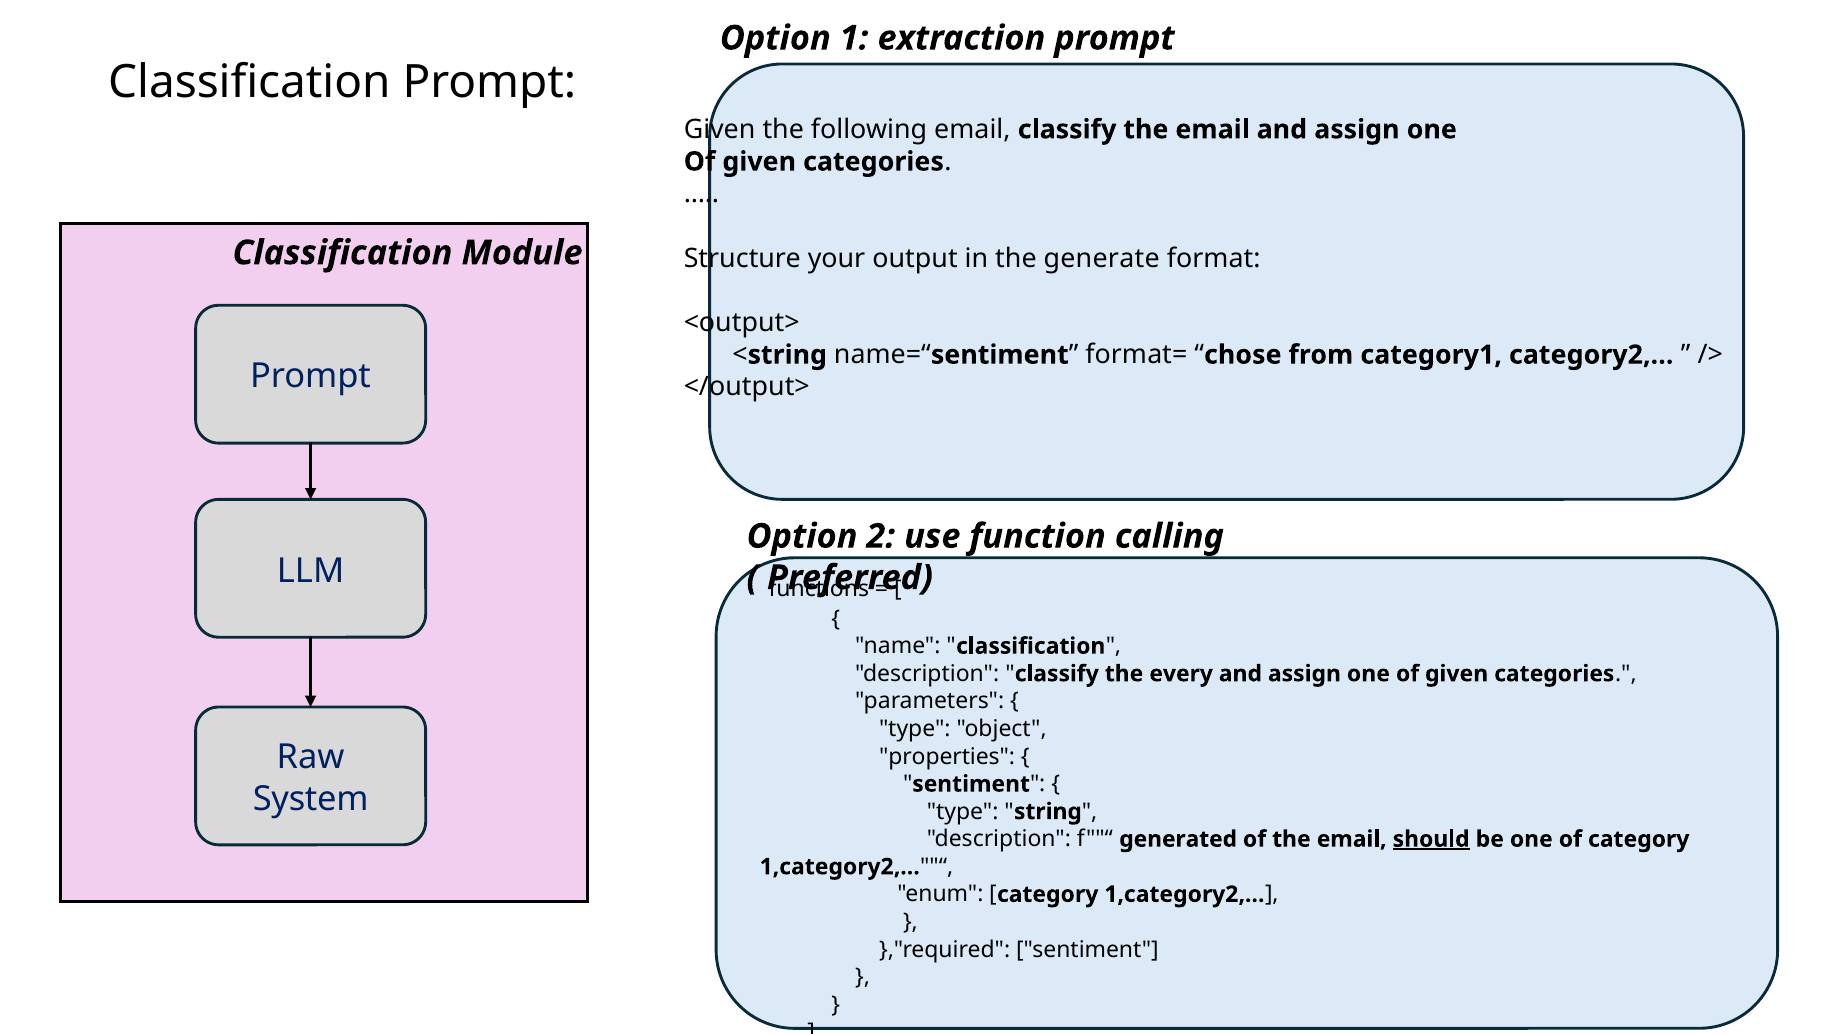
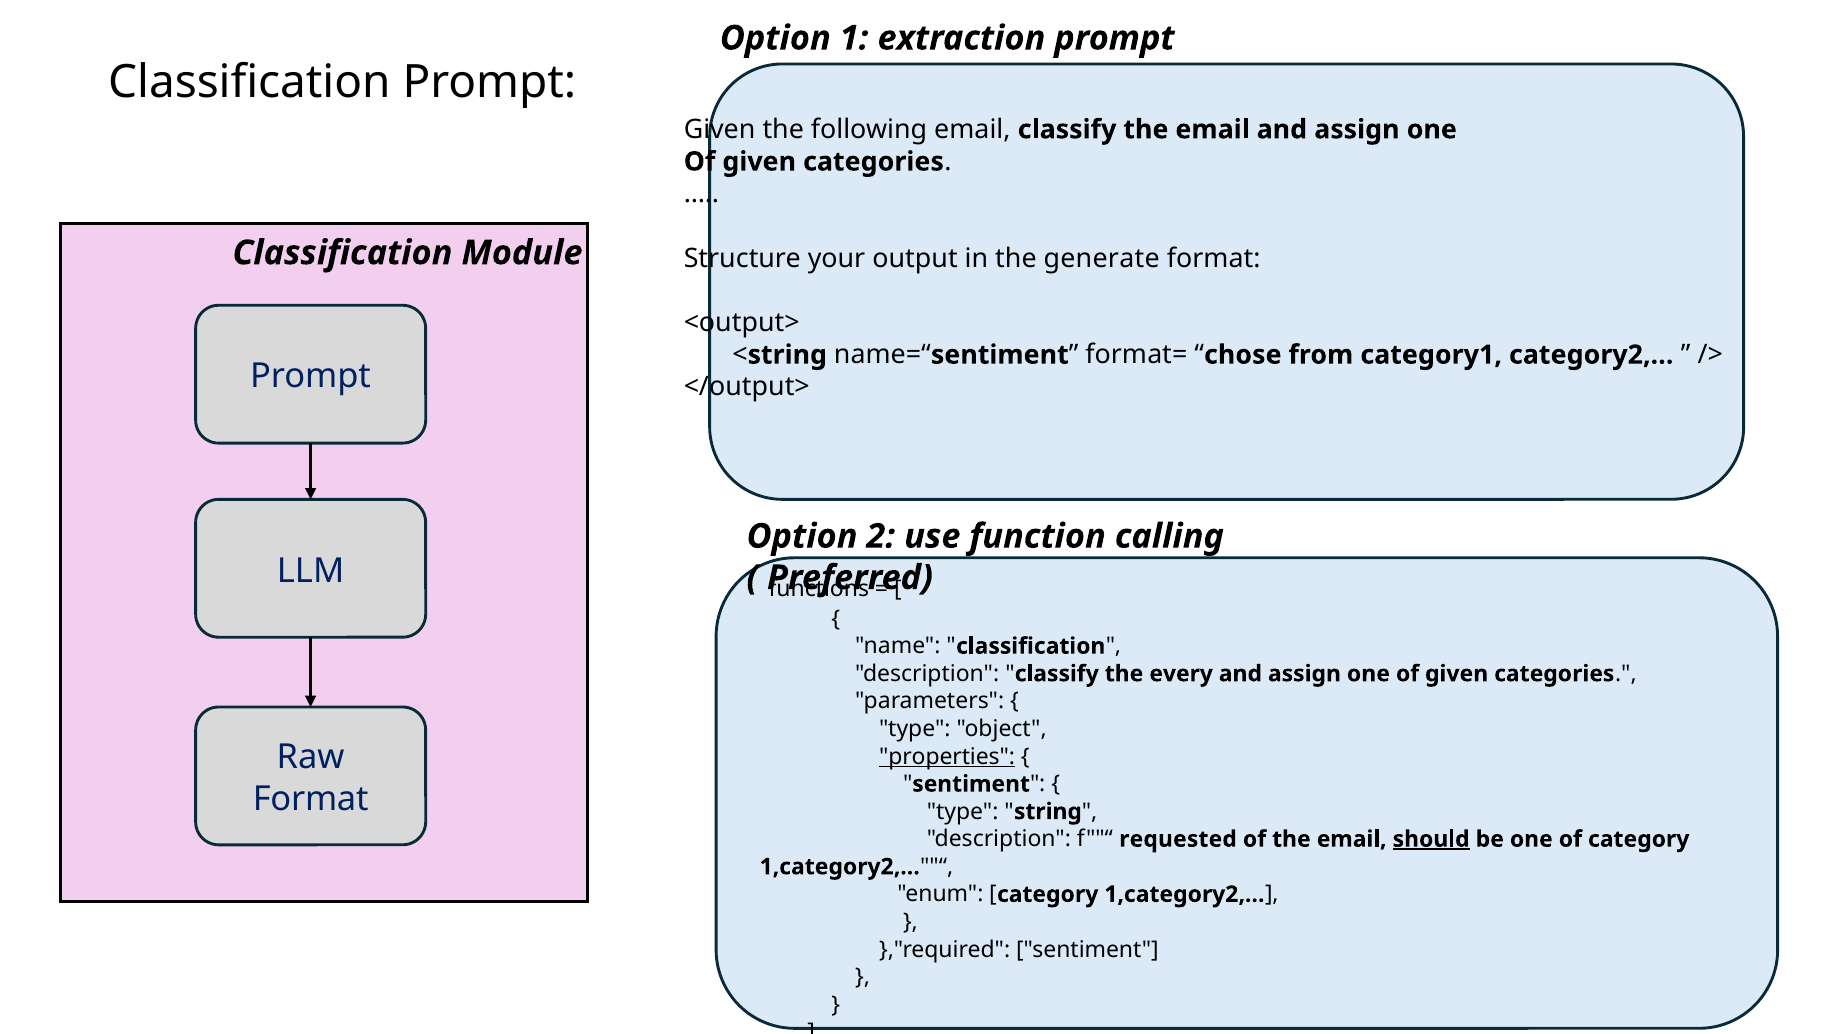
properties underline: none -> present (947, 756)
System: System -> Format (311, 799)
generated: generated -> requested (1178, 839)
